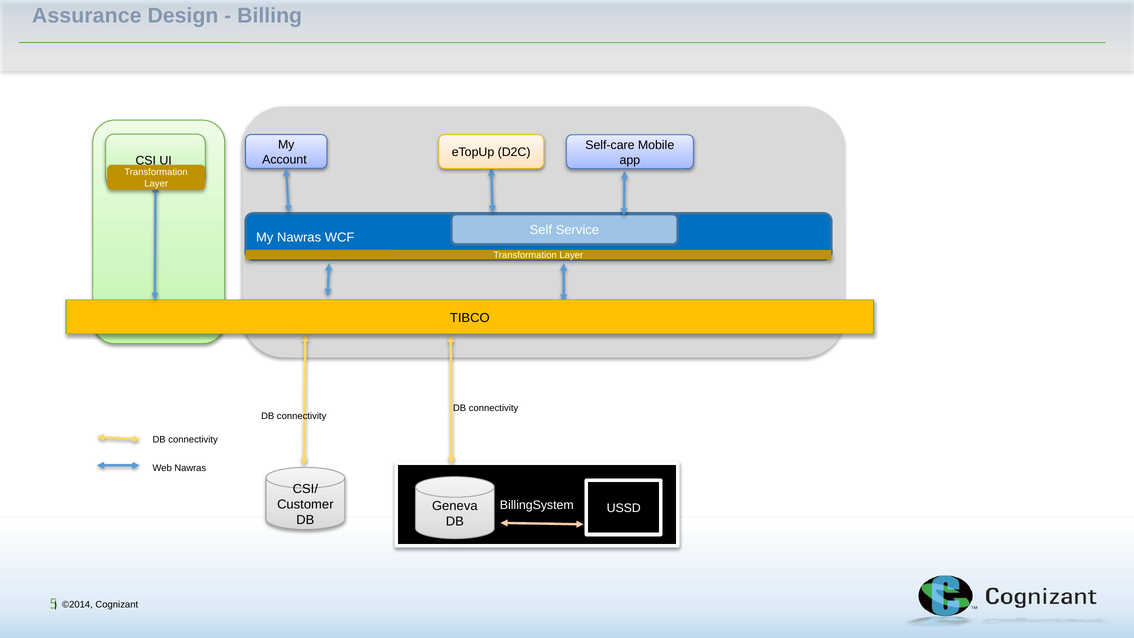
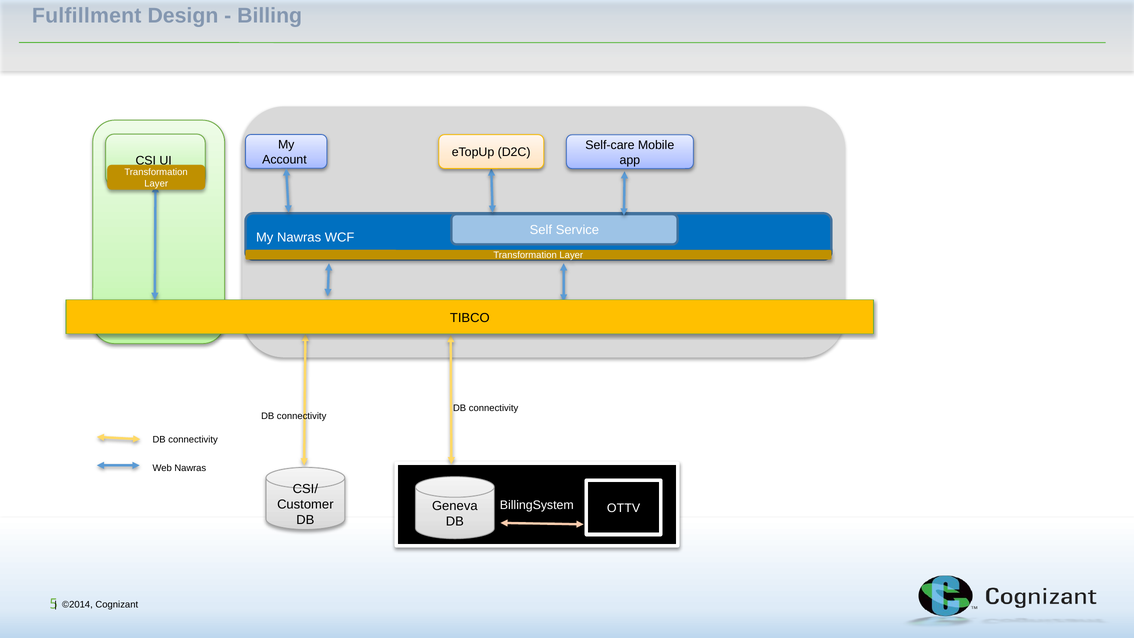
Assurance: Assurance -> Fulfillment (87, 16)
USSD: USSD -> OTTV (624, 508)
